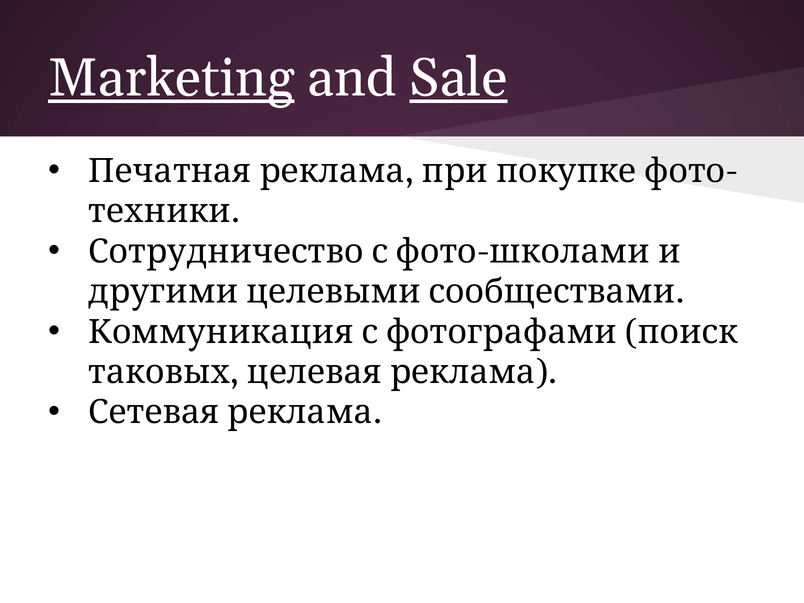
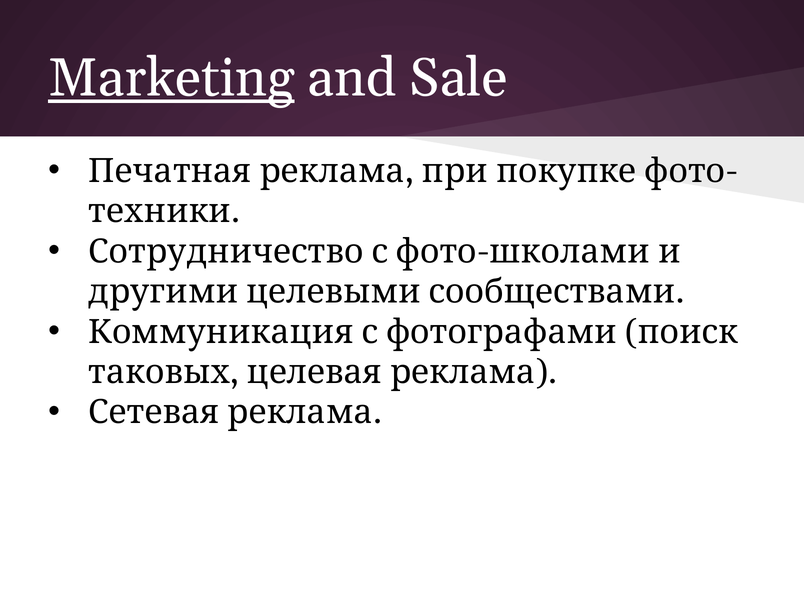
Sale underline: present -> none (459, 78)
